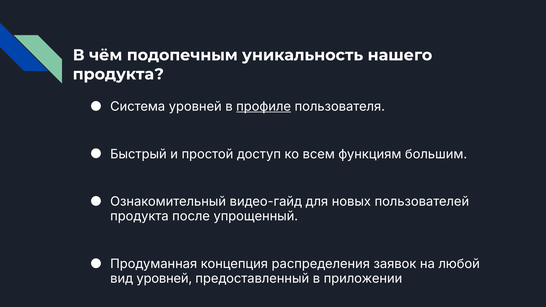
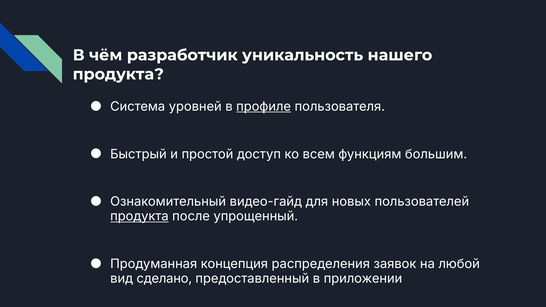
подопечным: подопечным -> разработчик (182, 55)
продукта underline: none -> present (139, 216)
вид уровней: уровней -> сделано (164, 279)
